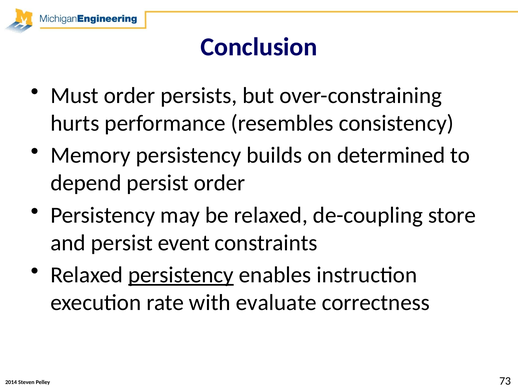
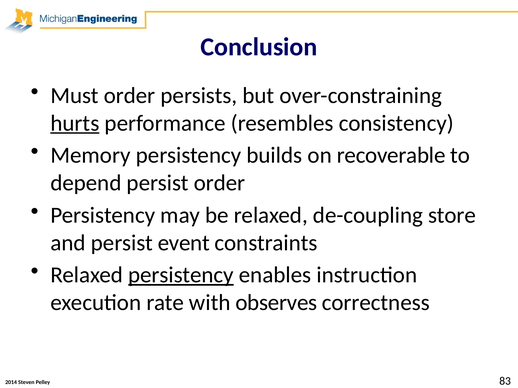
hurts underline: none -> present (75, 123)
determined: determined -> recoverable (391, 156)
evaluate: evaluate -> observes (276, 303)
73: 73 -> 83 (505, 381)
